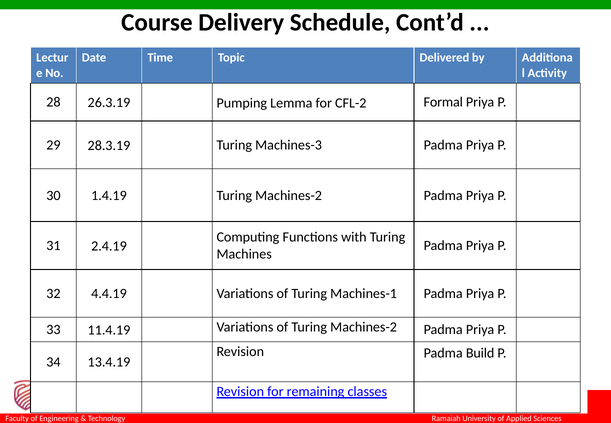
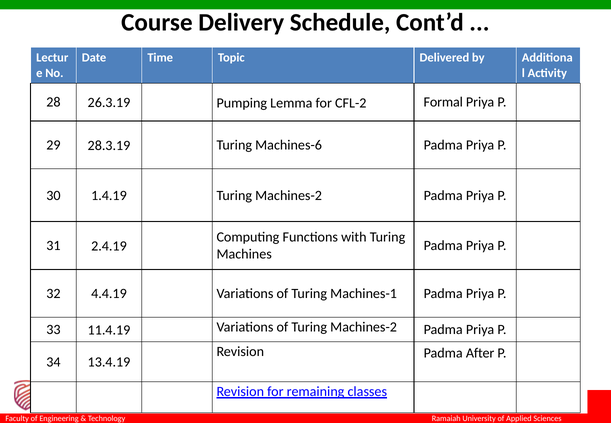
Machines-3: Machines-3 -> Machines-6 (289, 145)
Build: Build -> After (480, 353)
